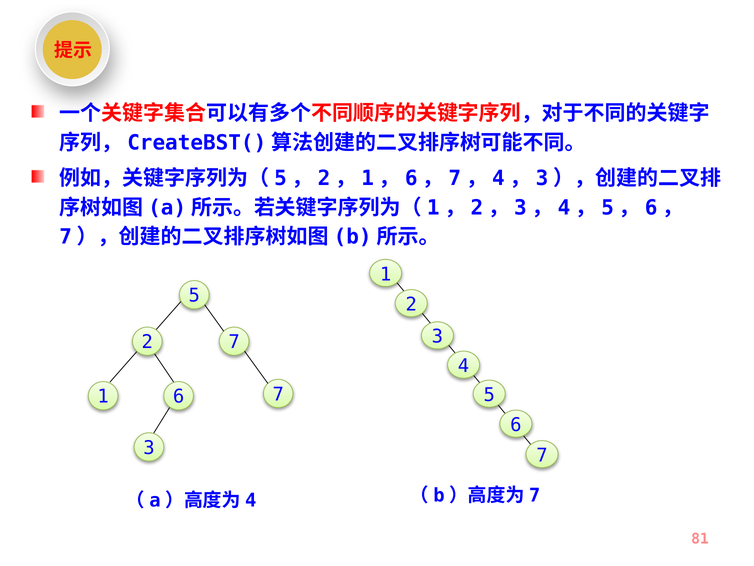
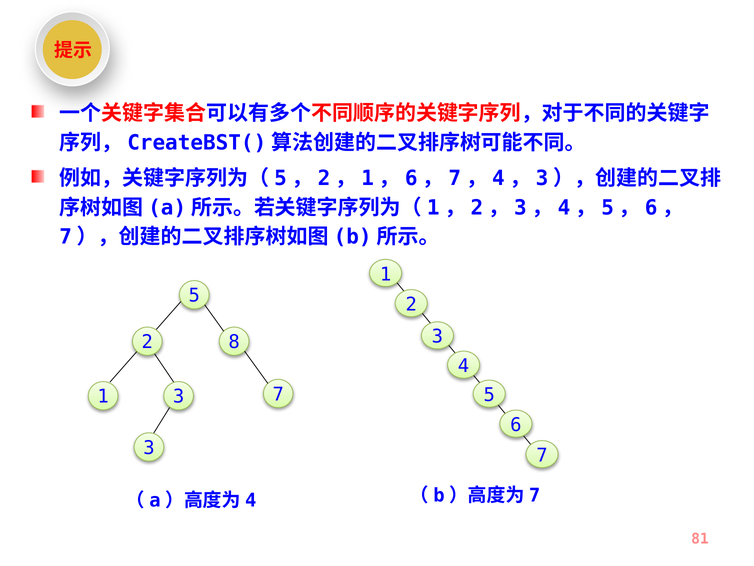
2 7: 7 -> 8 (234, 342)
1 6: 6 -> 3 (179, 396)
